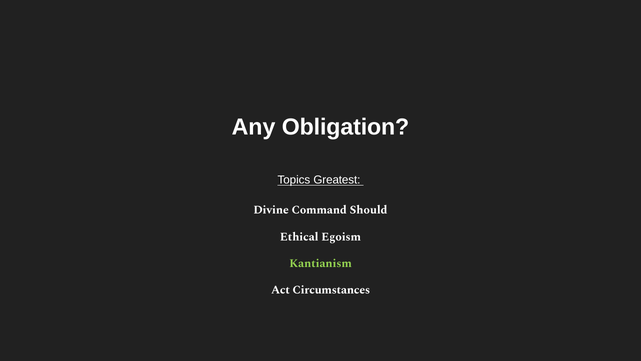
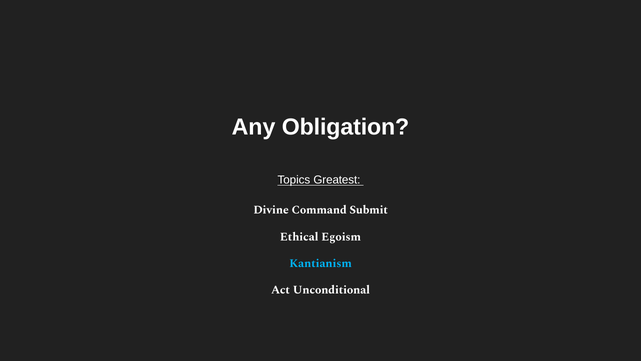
Should: Should -> Submit (369, 210)
Kantianism colour: light green -> light blue (321, 263)
Circumstances: Circumstances -> Unconditional (331, 290)
